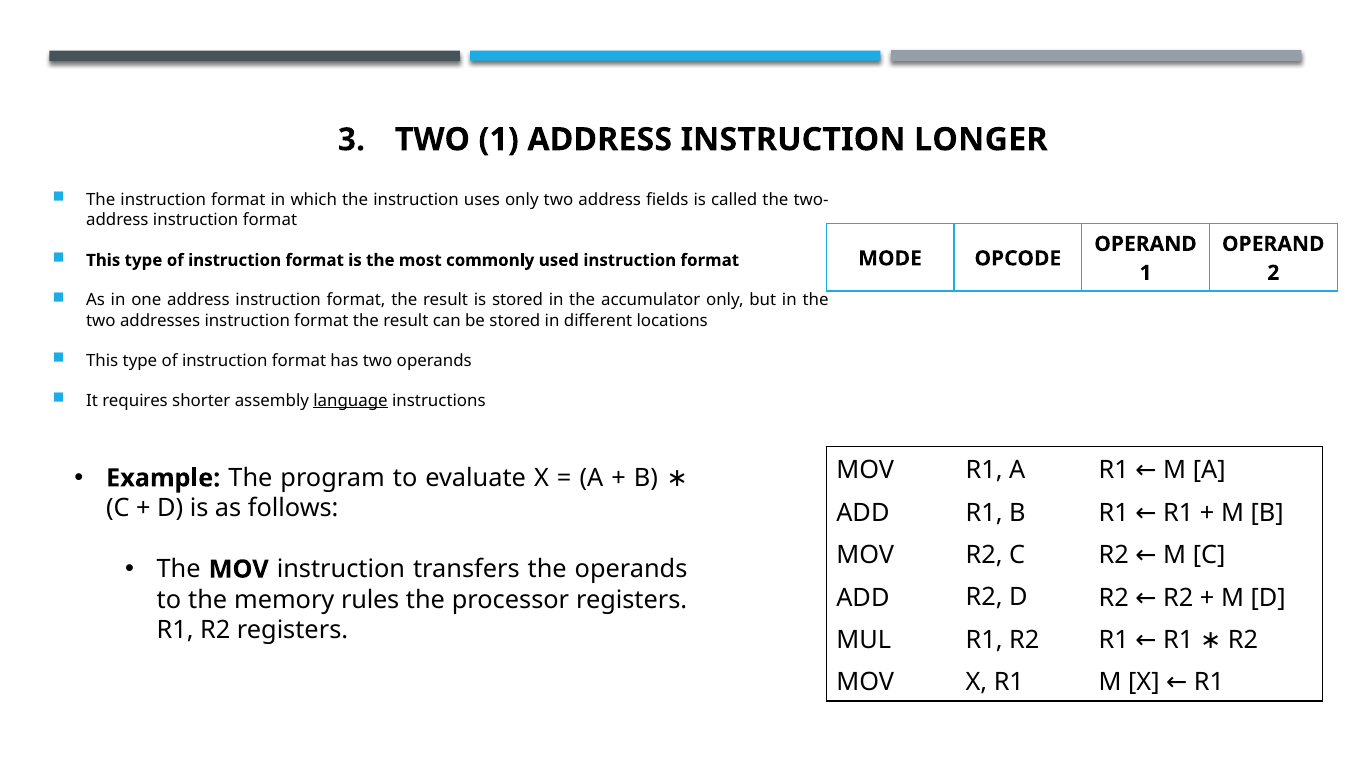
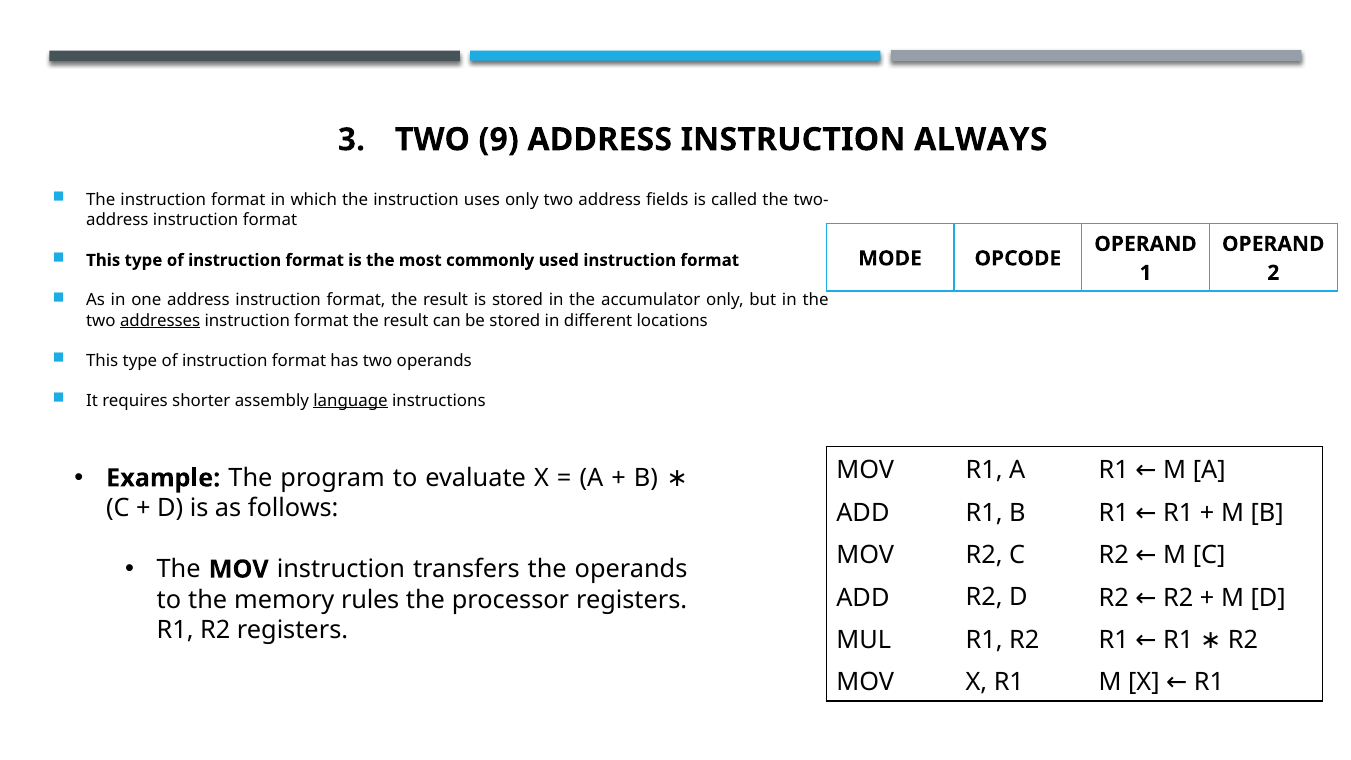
TWO 1: 1 -> 9 (499, 140)
LONGER: LONGER -> ALWAYS (981, 140)
addresses underline: none -> present (160, 320)
